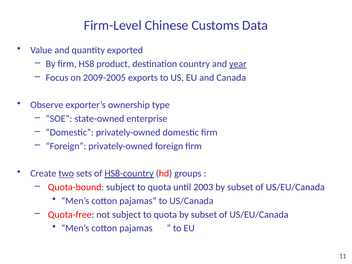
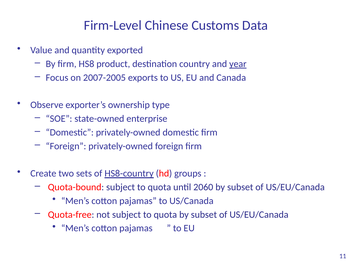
2009-2005: 2009-2005 -> 2007-2005 (104, 78)
two underline: present -> none (66, 173)
2003: 2003 -> 2060 (203, 187)
